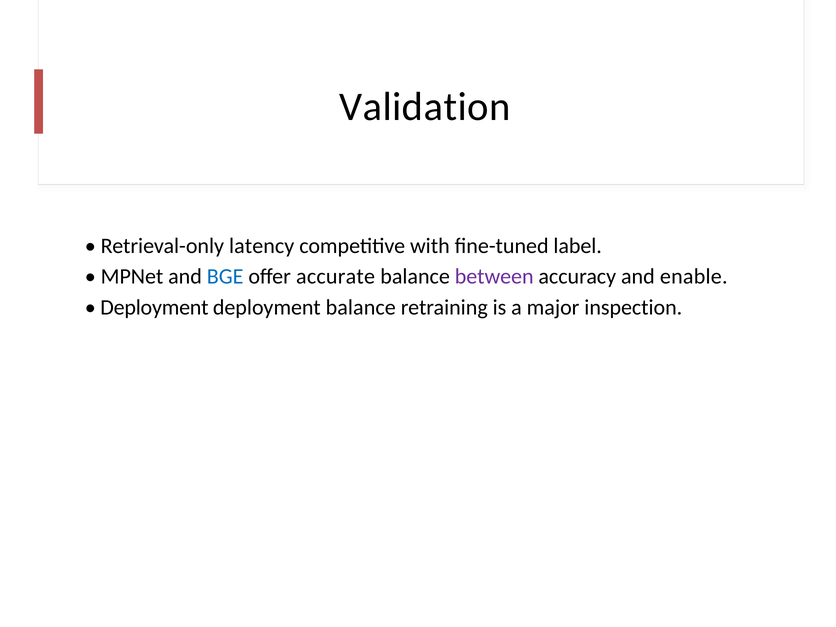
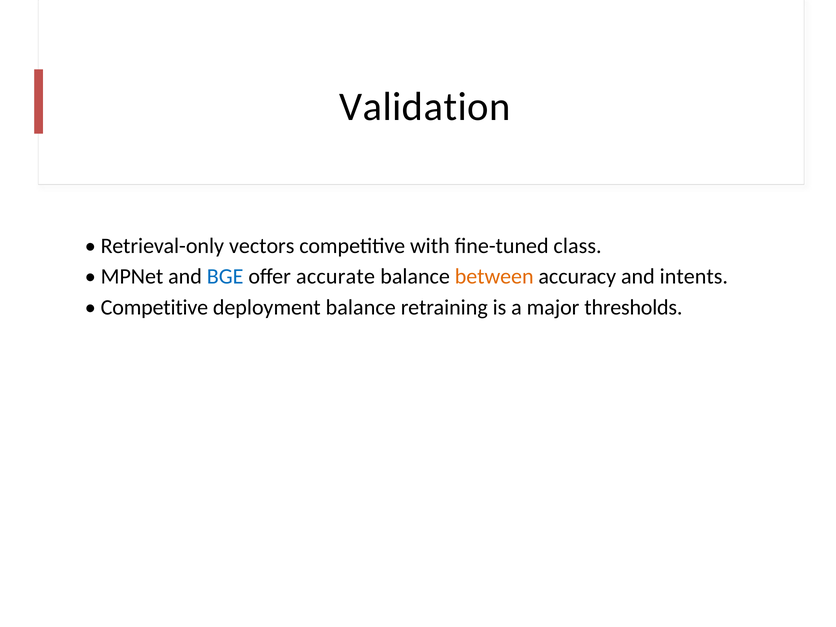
latency: latency -> vectors (262, 246)
label: label -> class (578, 246)
between colour: purple -> orange (494, 277)
enable: enable -> intents (694, 277)
Deployment: Deployment -> Competitive (154, 308)
inspection: inspection -> thresholds (633, 308)
